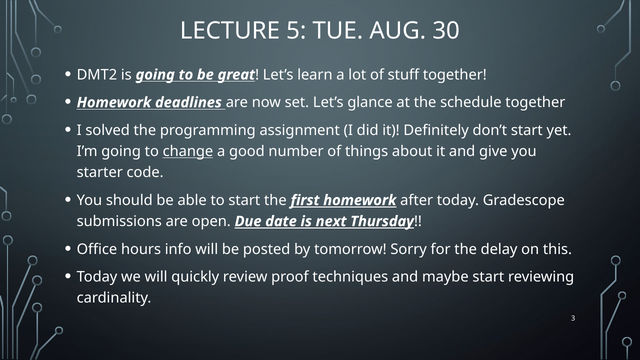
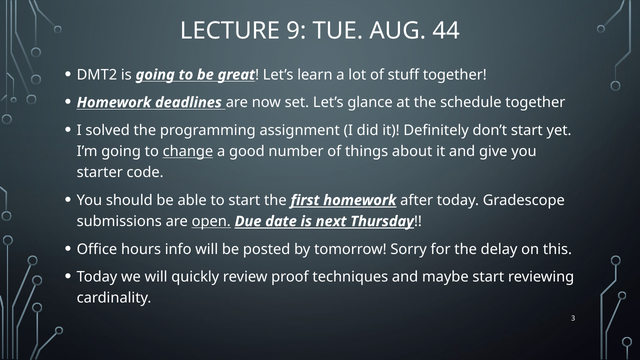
5: 5 -> 9 (296, 31)
30: 30 -> 44 (446, 31)
open underline: none -> present (211, 221)
